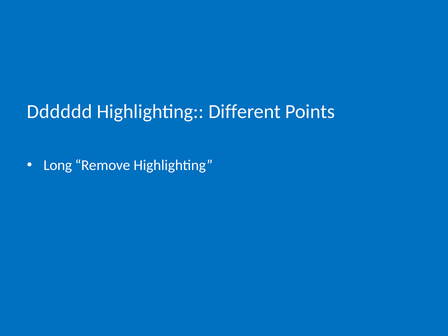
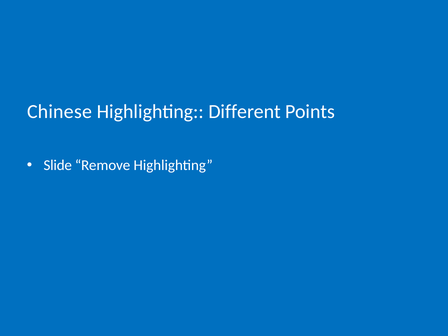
Dddddd: Dddddd -> Chinese (59, 112)
Long: Long -> Slide (58, 165)
